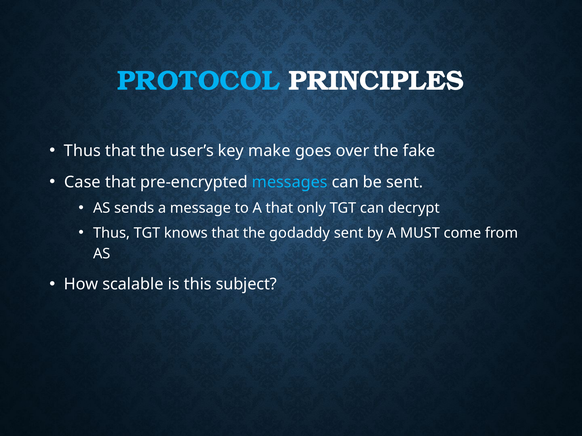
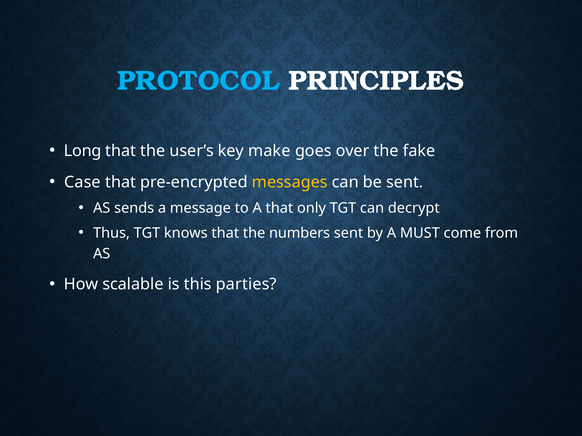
Thus: Thus -> Long (83, 151)
messages colour: light blue -> yellow (290, 182)
godaddy: godaddy -> numbers (300, 233)
subject: subject -> parties (246, 285)
